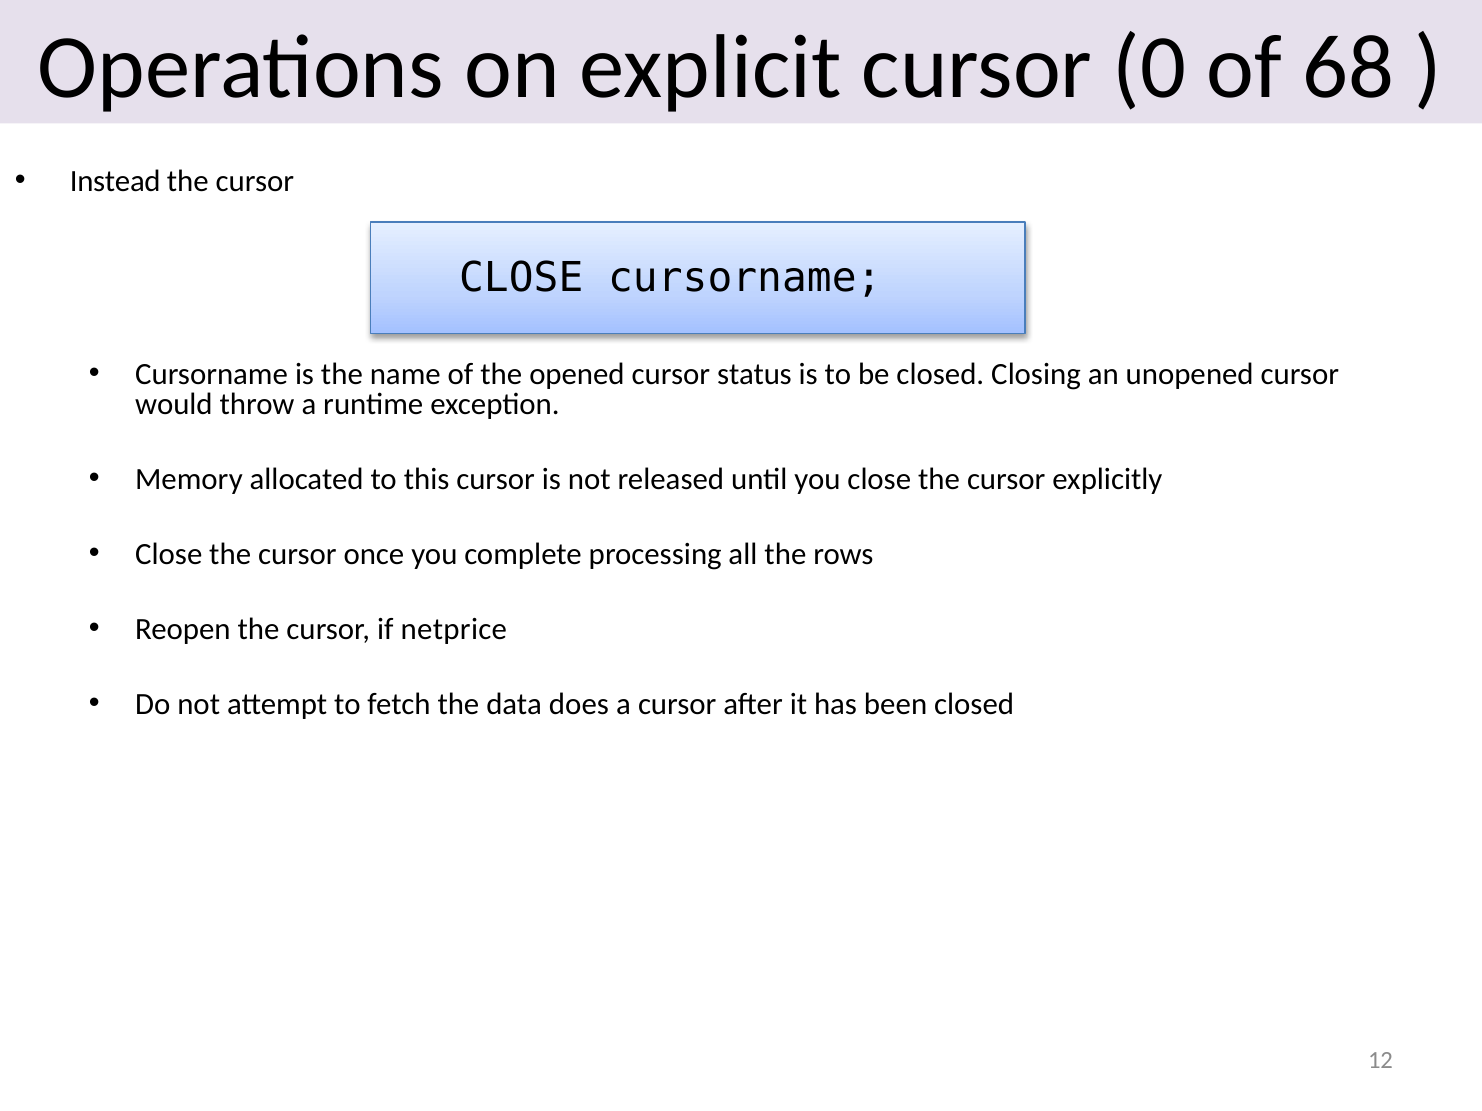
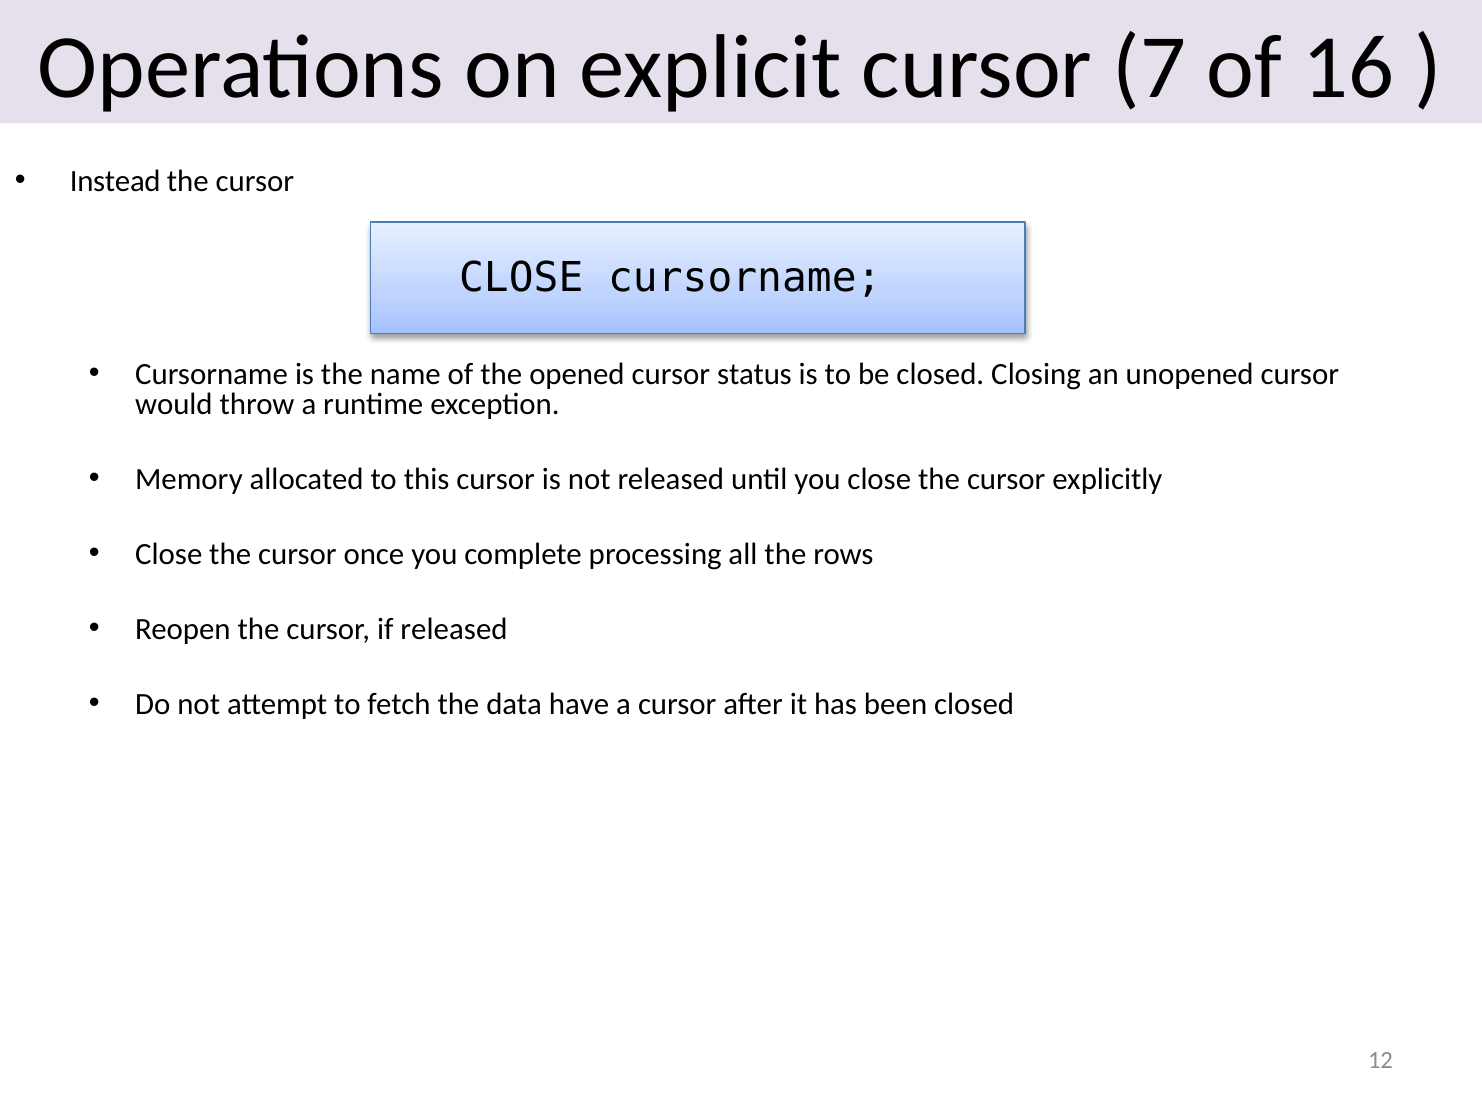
0: 0 -> 7 (1150, 68)
68: 68 -> 16 (1348, 68)
if netprice: netprice -> released (454, 630)
does: does -> have (579, 705)
